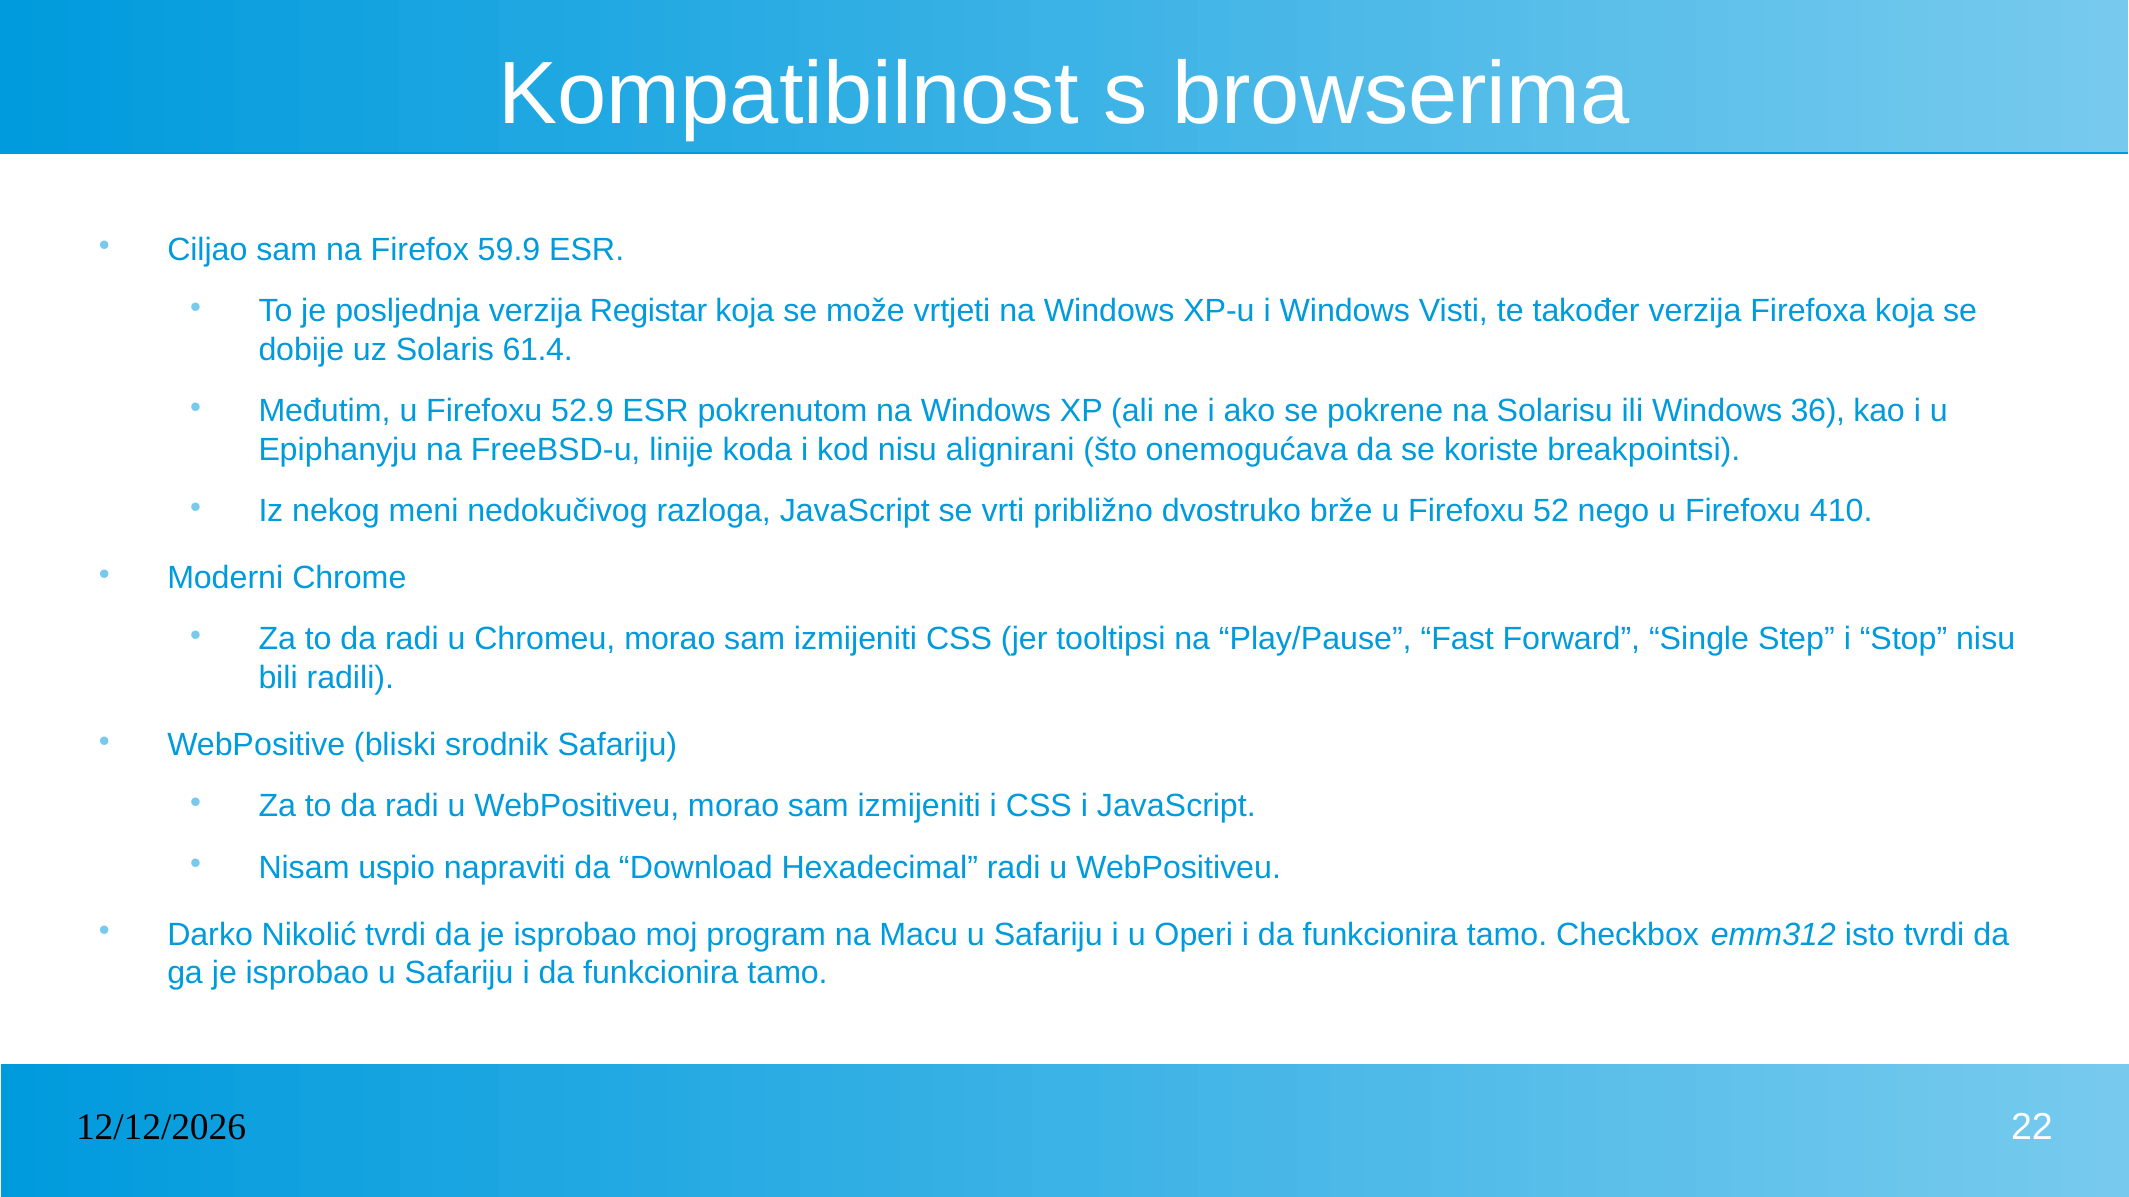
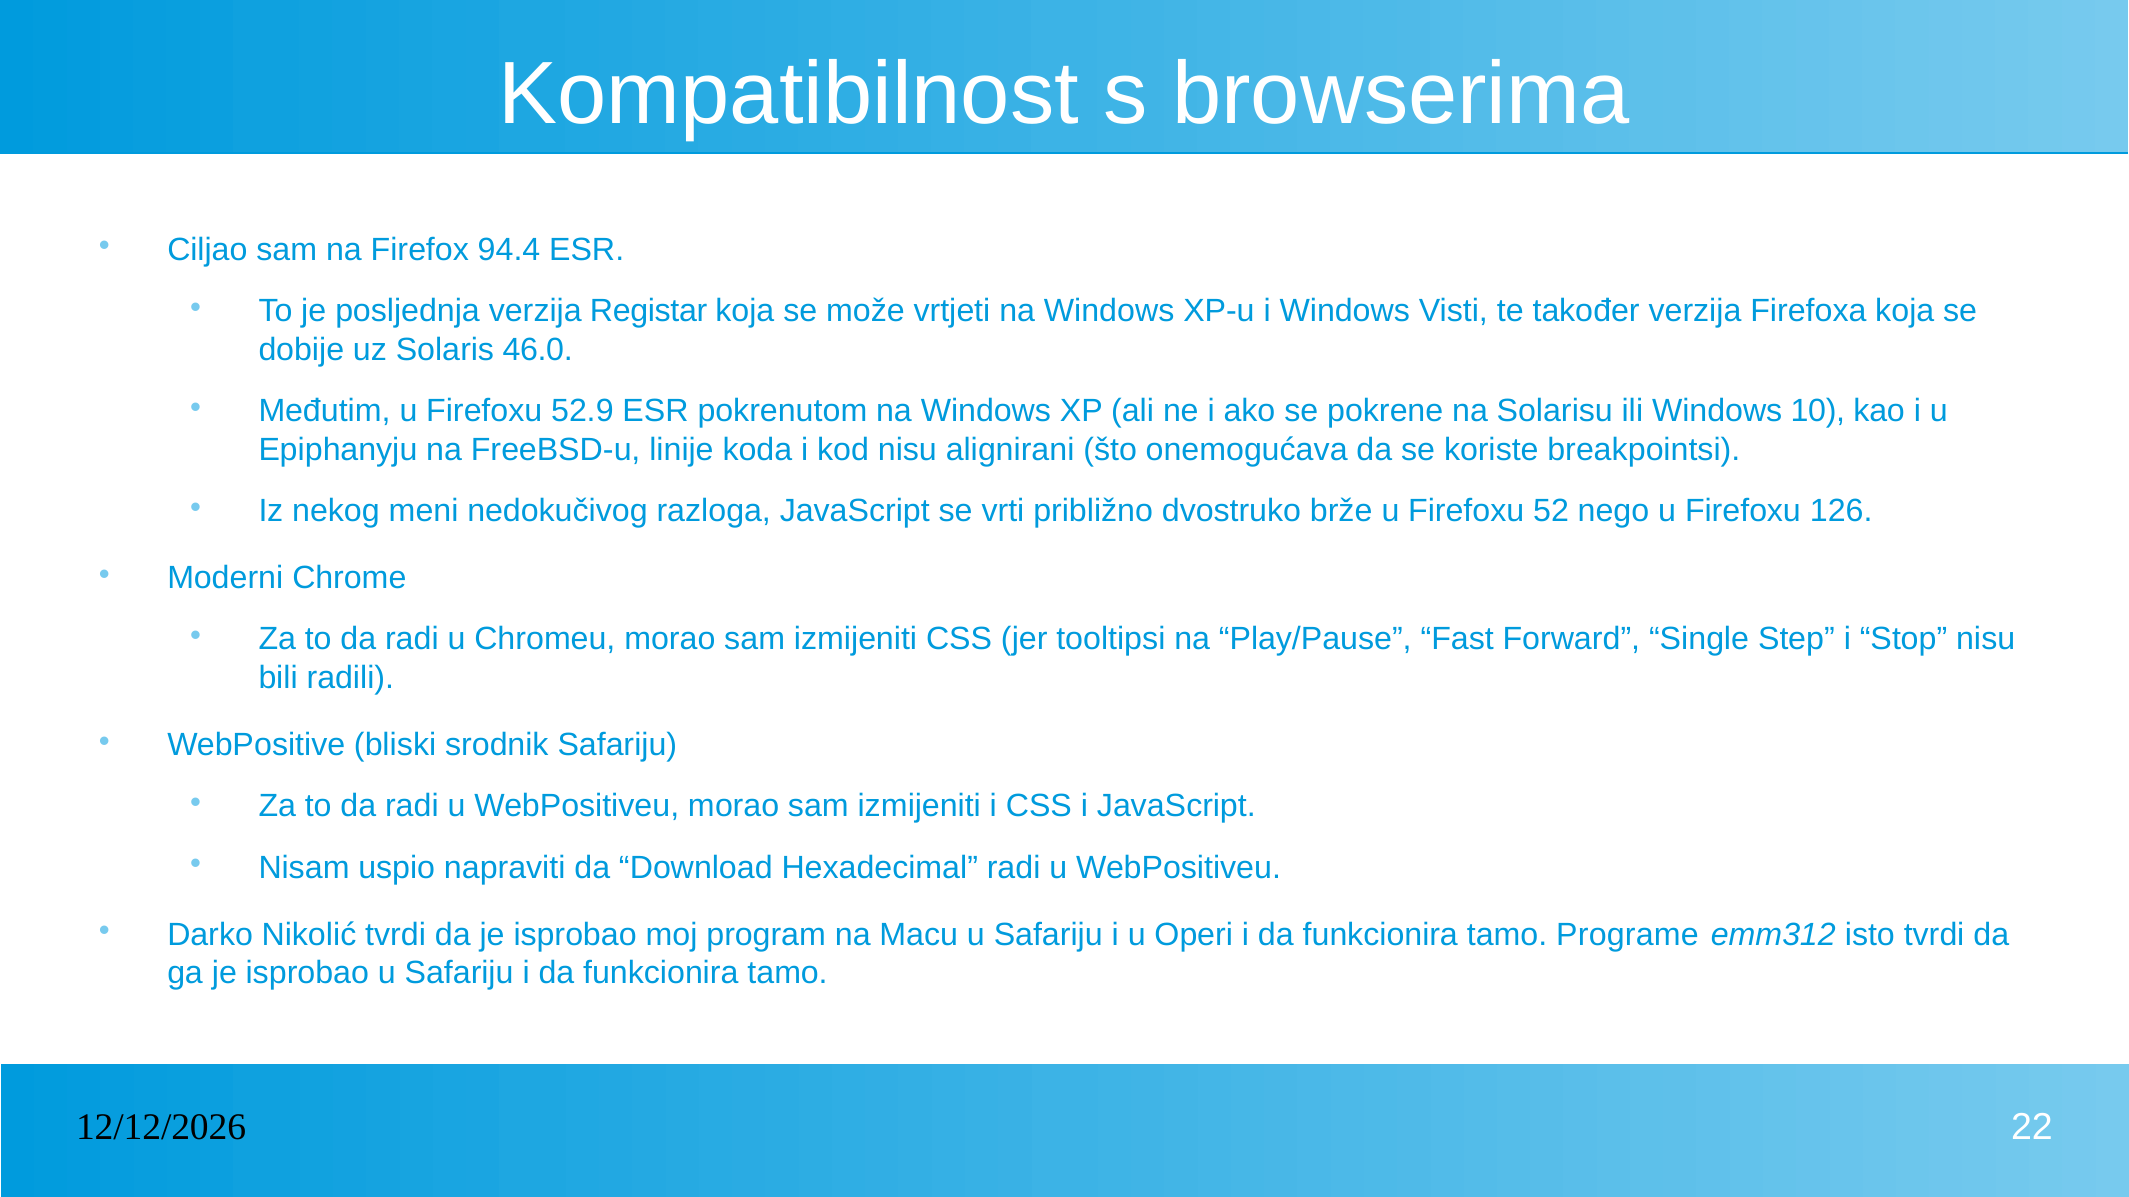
59.9: 59.9 -> 94.4 (509, 250)
61.4: 61.4 -> 46.0 (538, 350)
36: 36 -> 10 (1818, 411)
410: 410 -> 126 (1841, 511)
Checkbox: Checkbox -> Programe (1628, 935)
